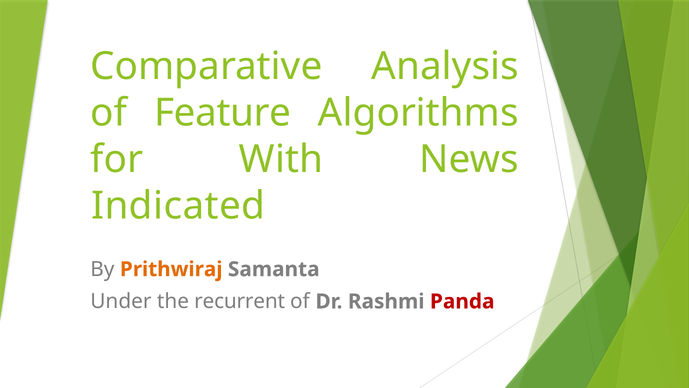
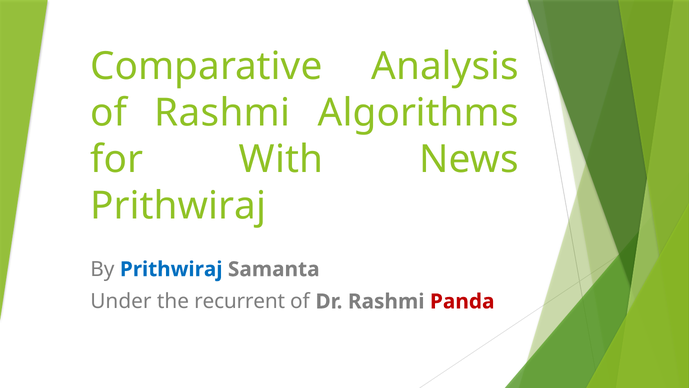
of Feature: Feature -> Rashmi (222, 113)
Indicated: Indicated -> Prithwiraj (178, 206)
Prithwiraj colour: orange -> blue (171, 269)
